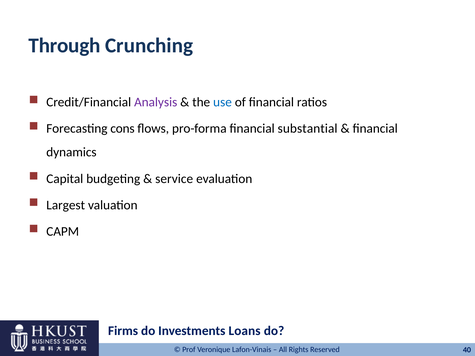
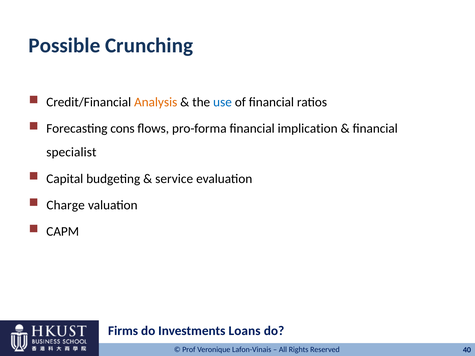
Through: Through -> Possible (64, 45)
Analysis colour: purple -> orange (156, 102)
substantial: substantial -> implication (308, 129)
dynamics: dynamics -> specialist (71, 152)
Largest: Largest -> Charge (66, 205)
